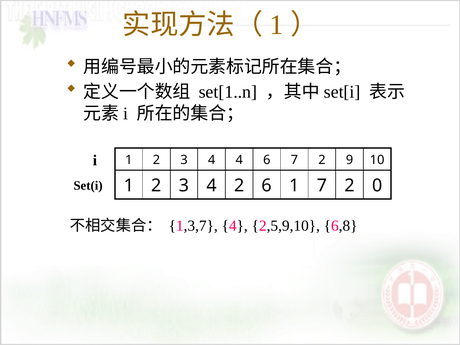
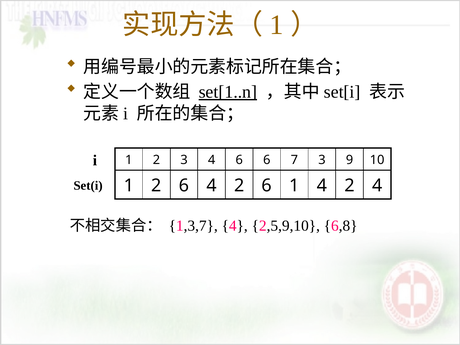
set[1..n underline: none -> present (228, 92)
4 4: 4 -> 6 (239, 160)
6 7 2: 2 -> 3 (322, 160)
3: 3 -> 6 (184, 186)
1 7: 7 -> 4 (322, 186)
2 0: 0 -> 4 (377, 186)
